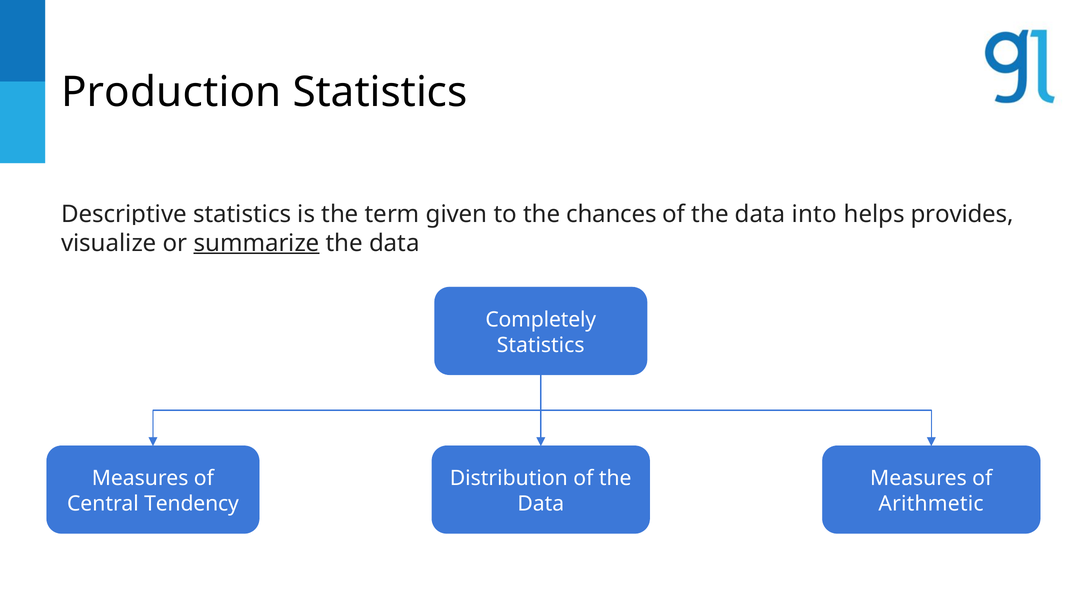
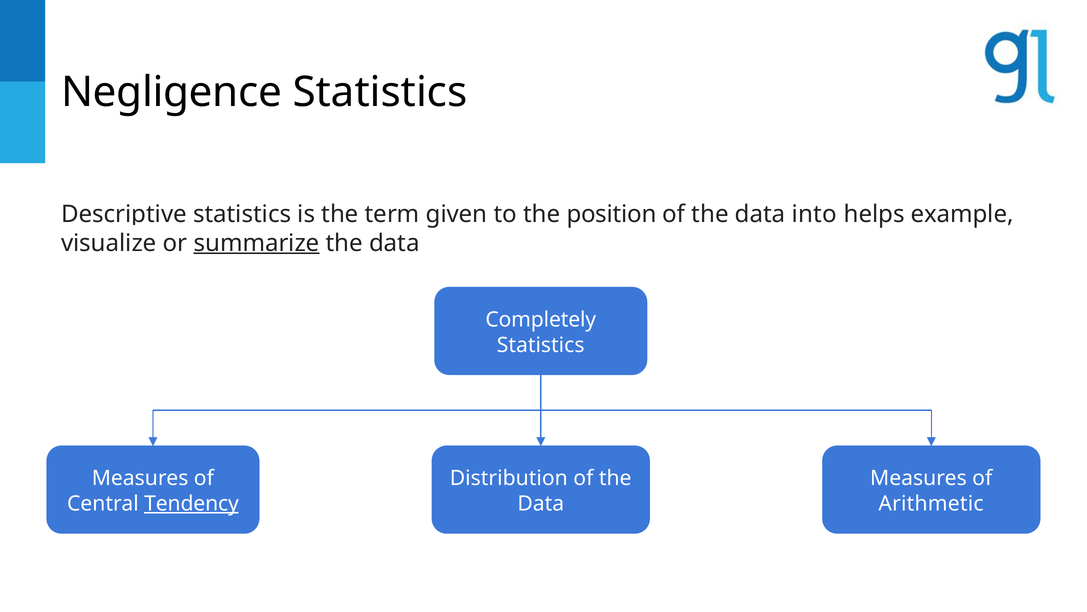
Production: Production -> Negligence (172, 92)
chances: chances -> position (612, 214)
provides: provides -> example (962, 214)
Tendency underline: none -> present (192, 503)
